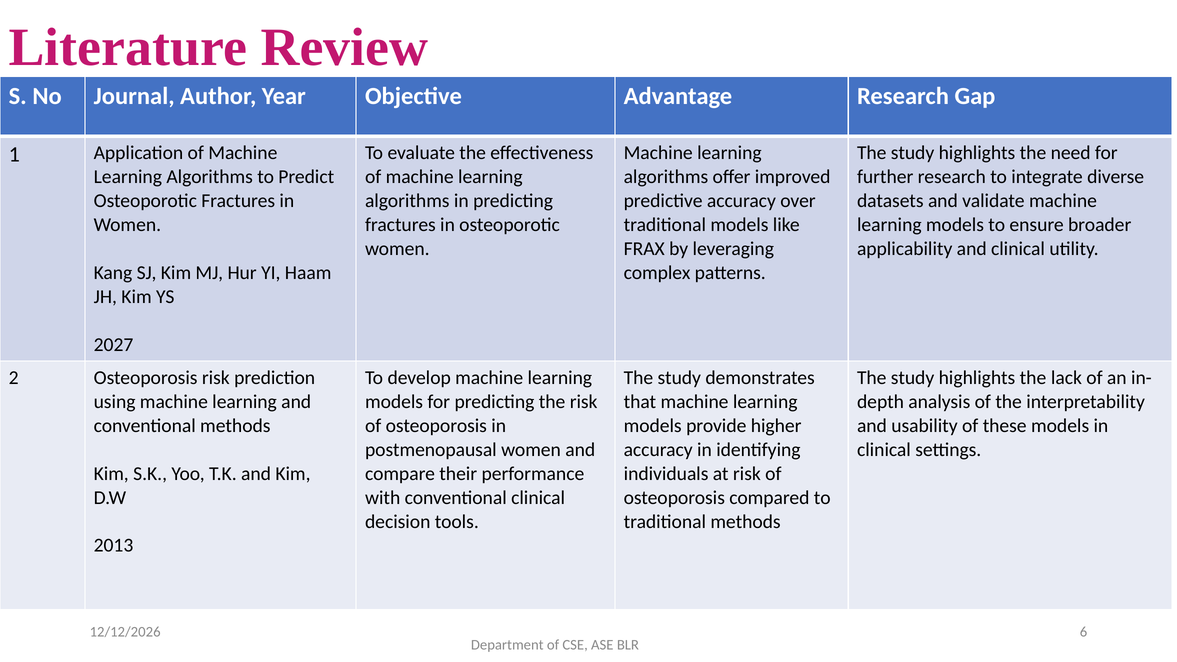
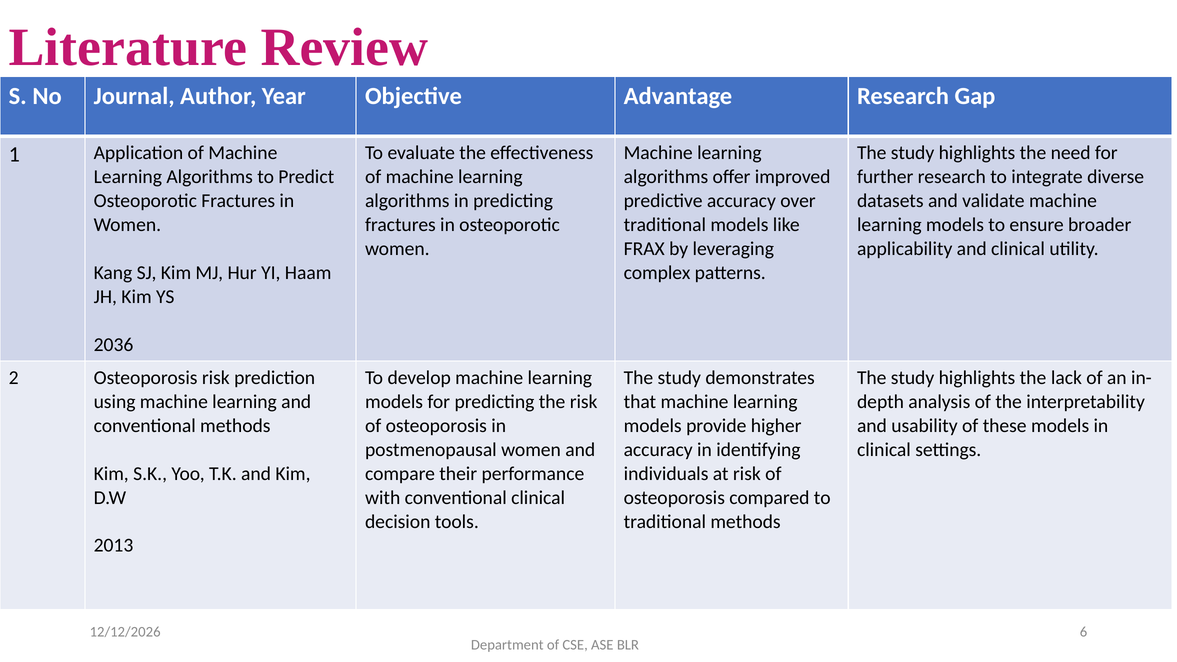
2027: 2027 -> 2036 (114, 345)
